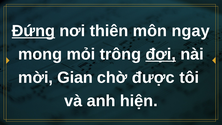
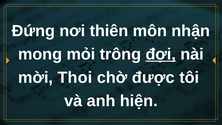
Đứng underline: present -> none (33, 31)
ngay: ngay -> nhận (191, 31)
Gian: Gian -> Thoi (75, 77)
